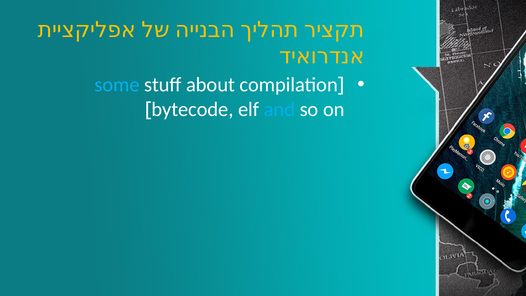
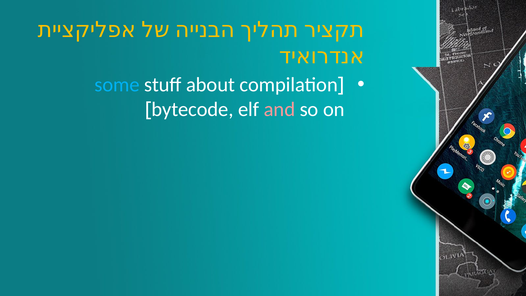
and colour: light blue -> pink (279, 109)
